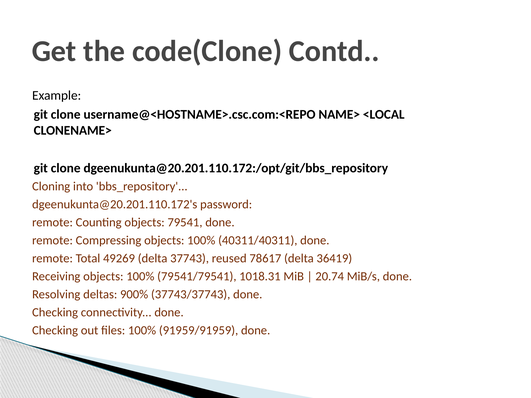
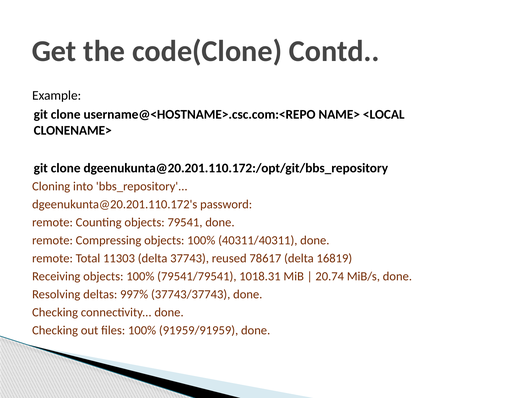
49269: 49269 -> 11303 (119, 259)
36419: 36419 -> 16819 (334, 259)
900%: 900% -> 997% (134, 295)
